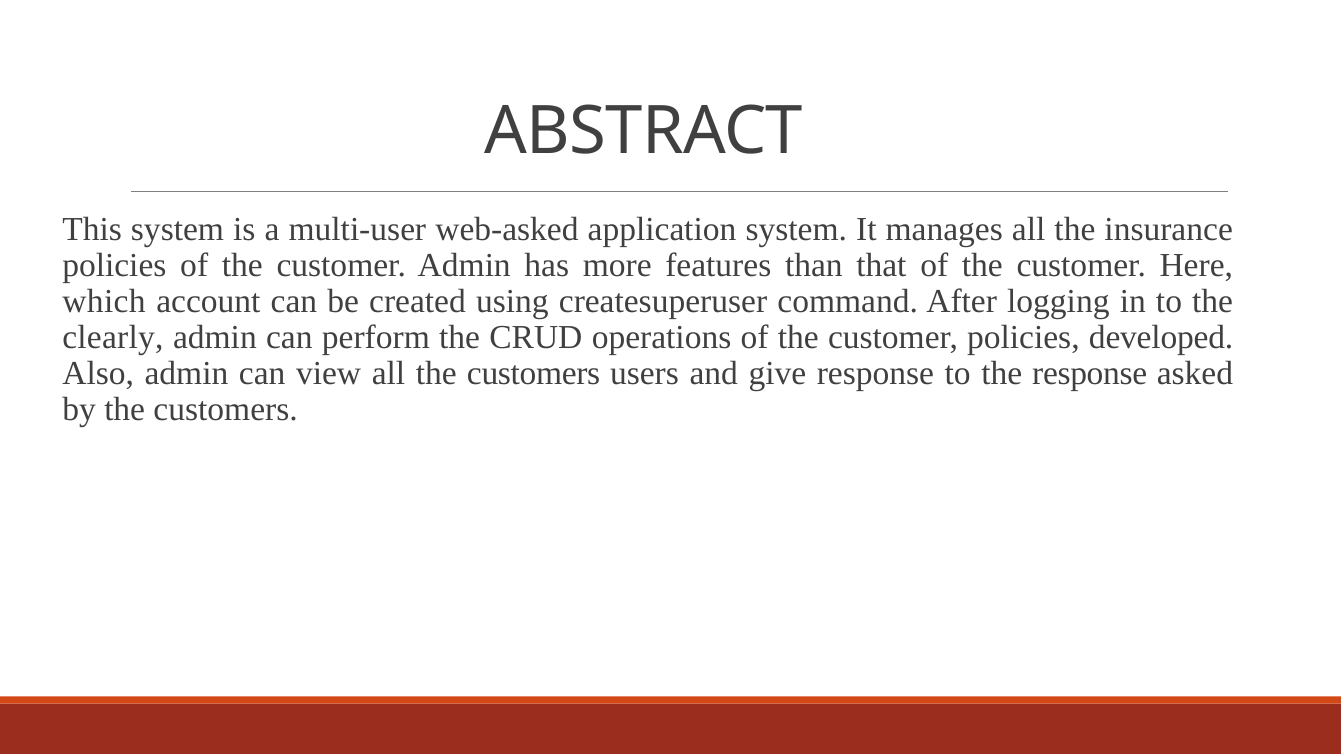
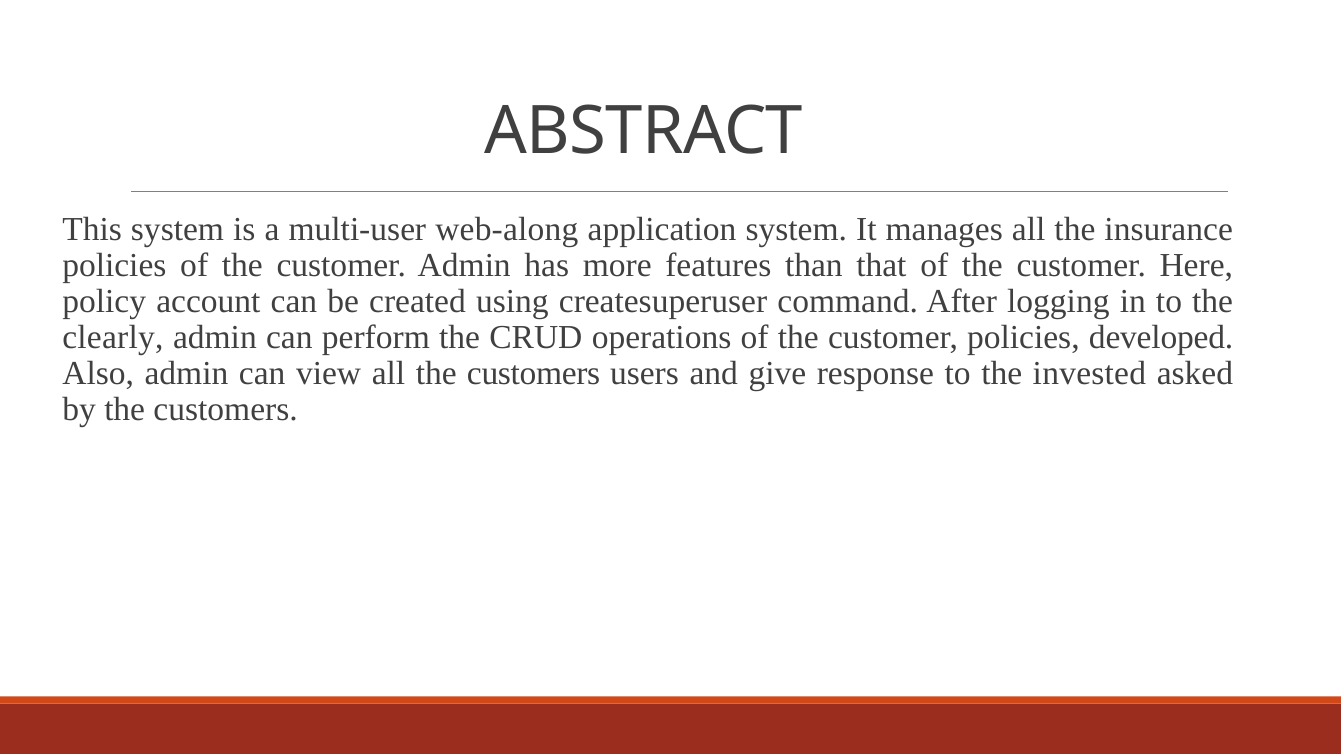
web-asked: web-asked -> web-along (507, 229)
which: which -> policy (104, 301)
the response: response -> invested (1089, 374)
